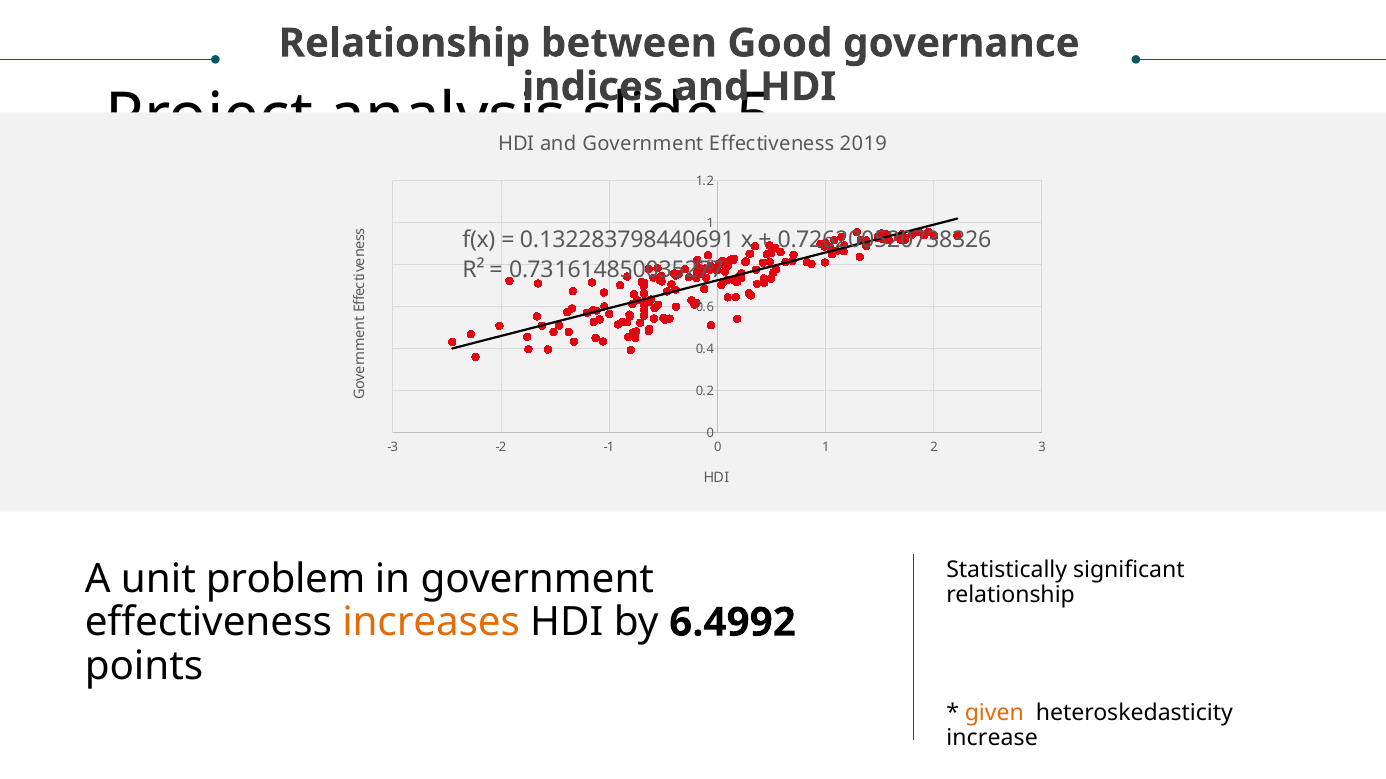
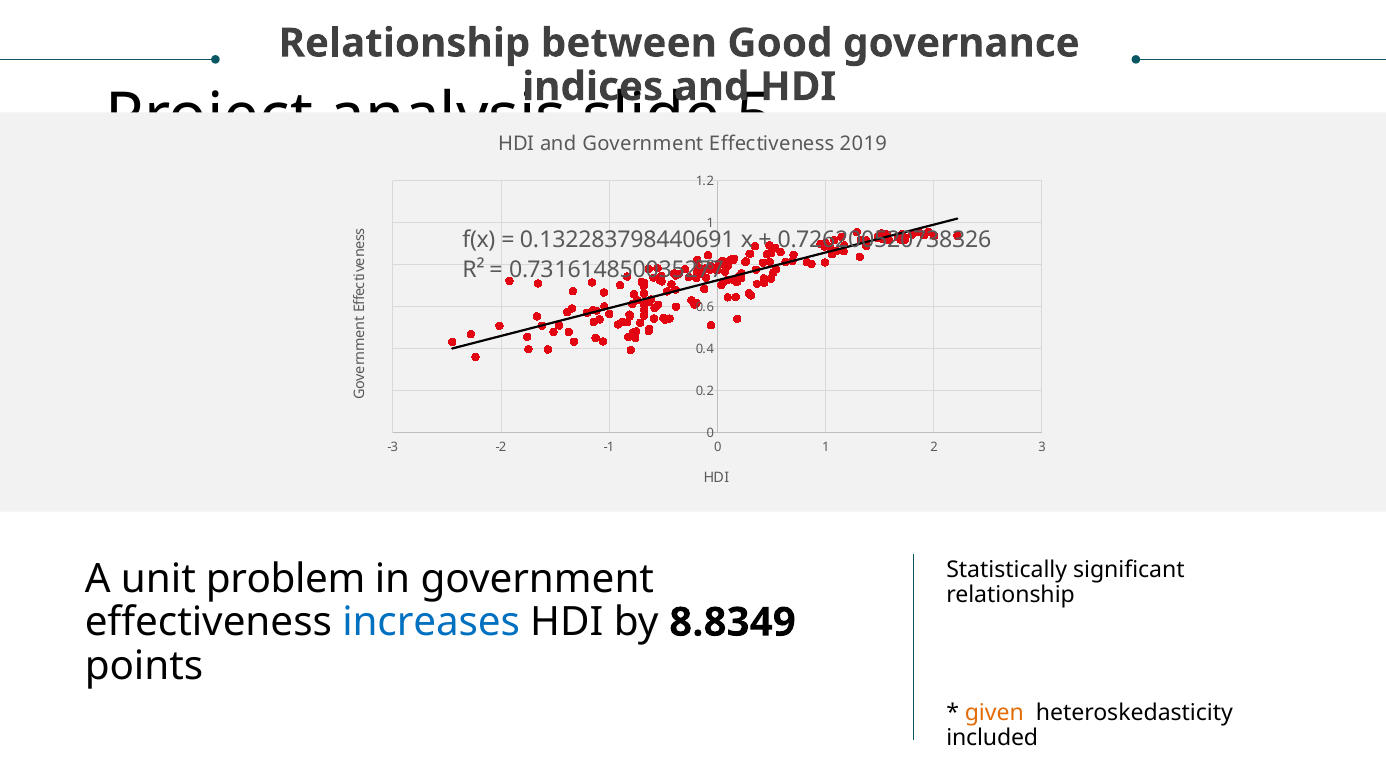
increases colour: orange -> blue (431, 623)
6.4992: 6.4992 -> 8.8349 (733, 623)
increase: increase -> included (992, 738)
